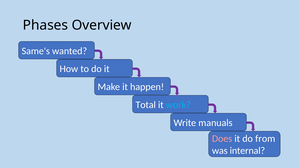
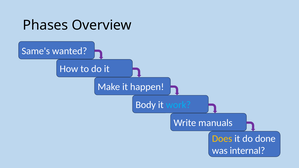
Total: Total -> Body (146, 105)
Does colour: pink -> yellow (222, 139)
from: from -> done (265, 139)
